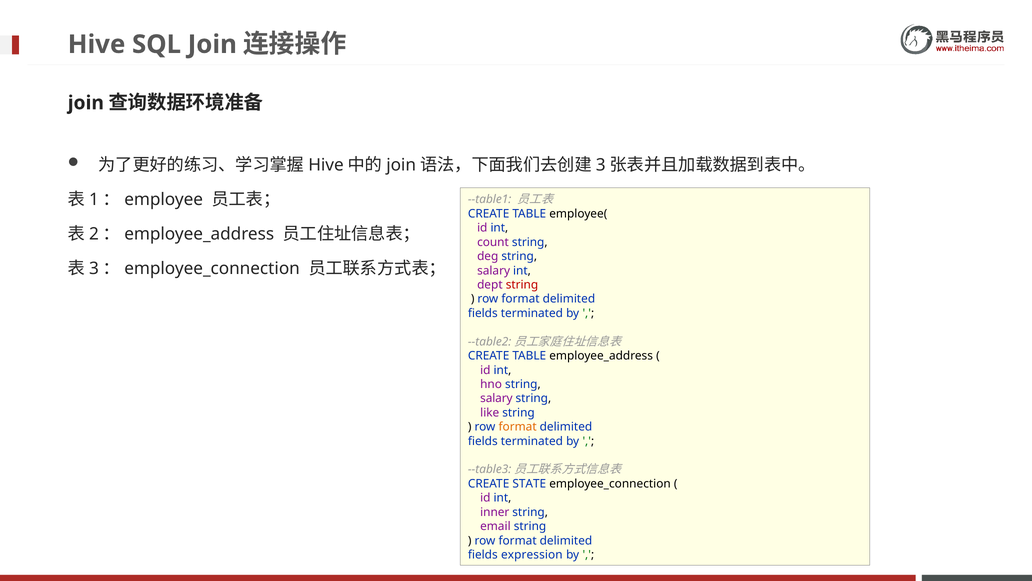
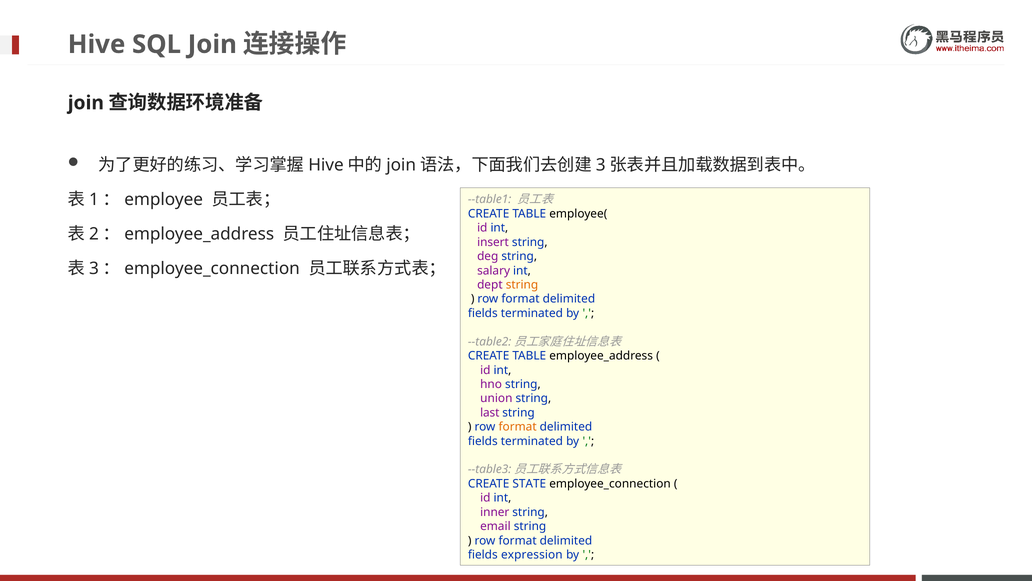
count: count -> insert (493, 242)
string colour: red -> orange (522, 285)
salary: salary -> union (496, 398)
like: like -> last (490, 412)
